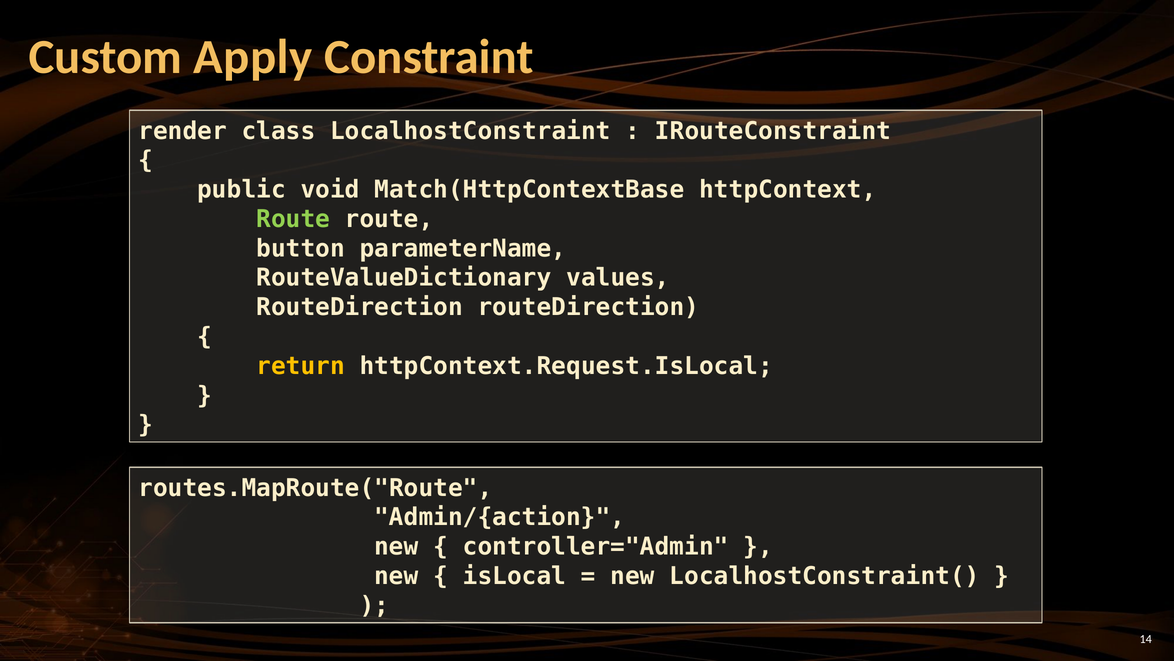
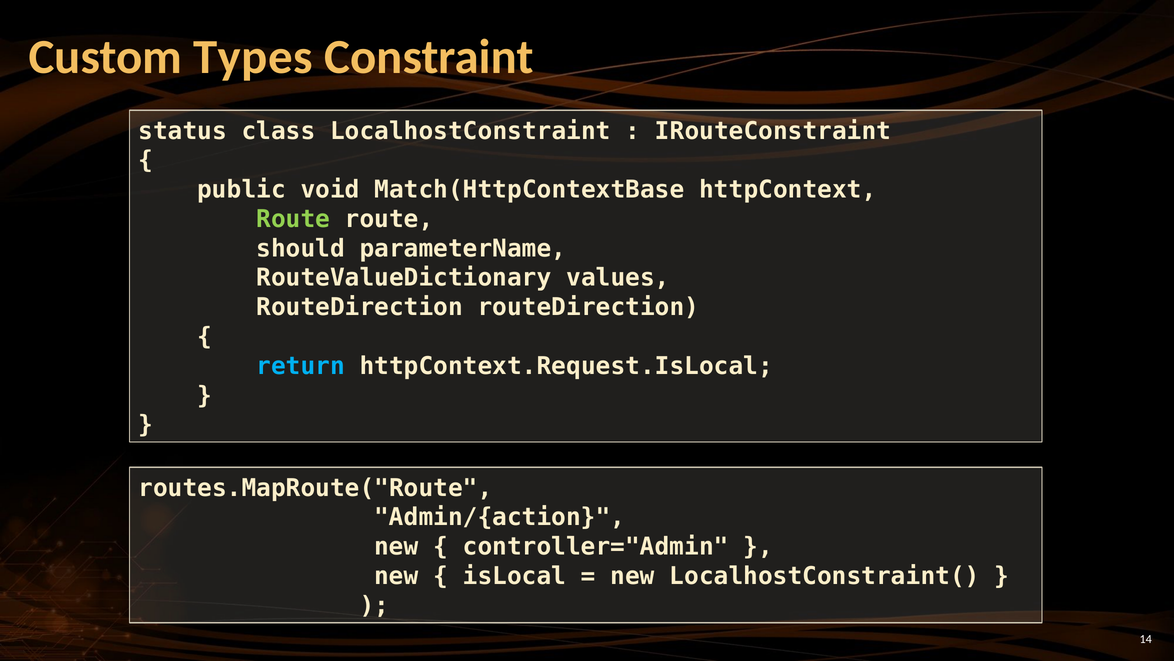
Apply: Apply -> Types (253, 57)
render: render -> status (183, 131)
button: button -> should (301, 248)
return colour: yellow -> light blue (301, 366)
